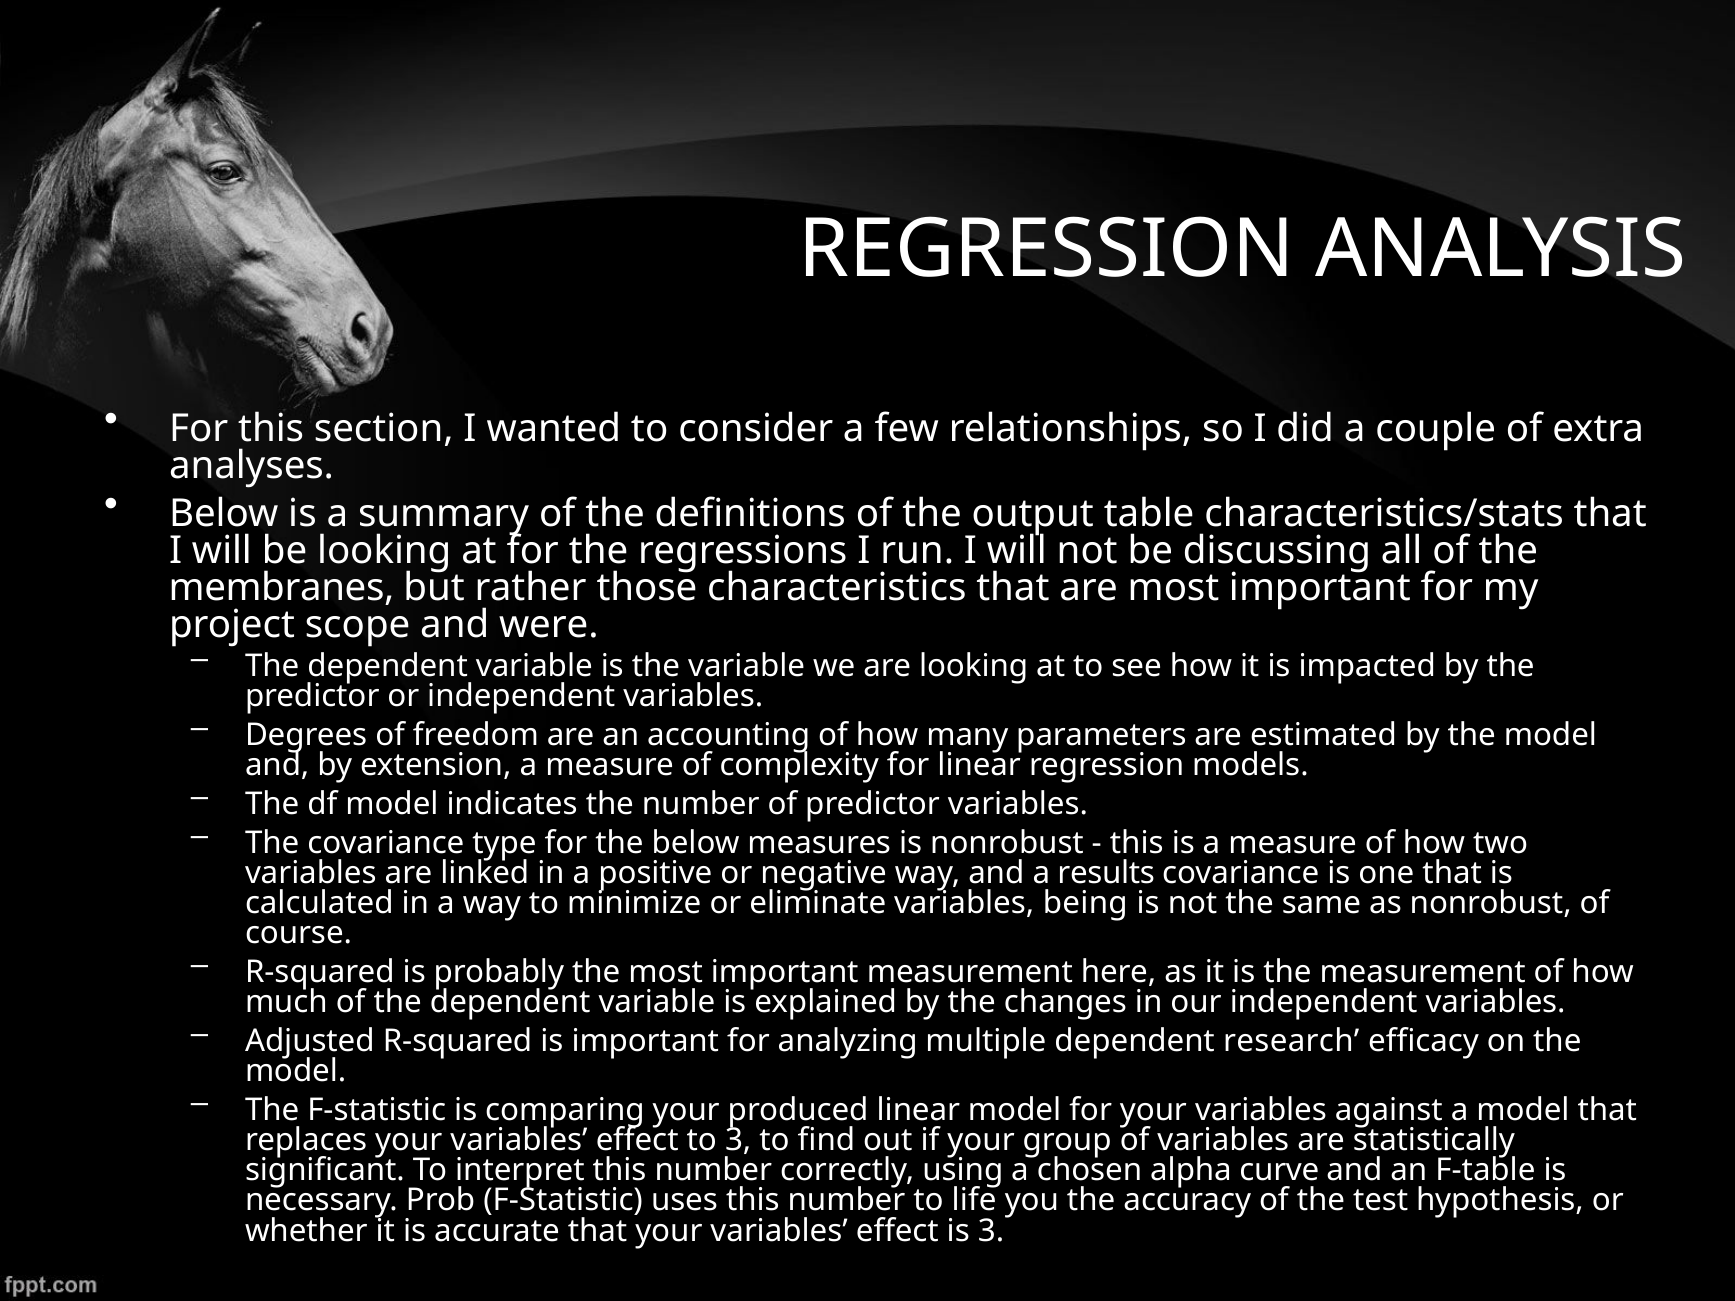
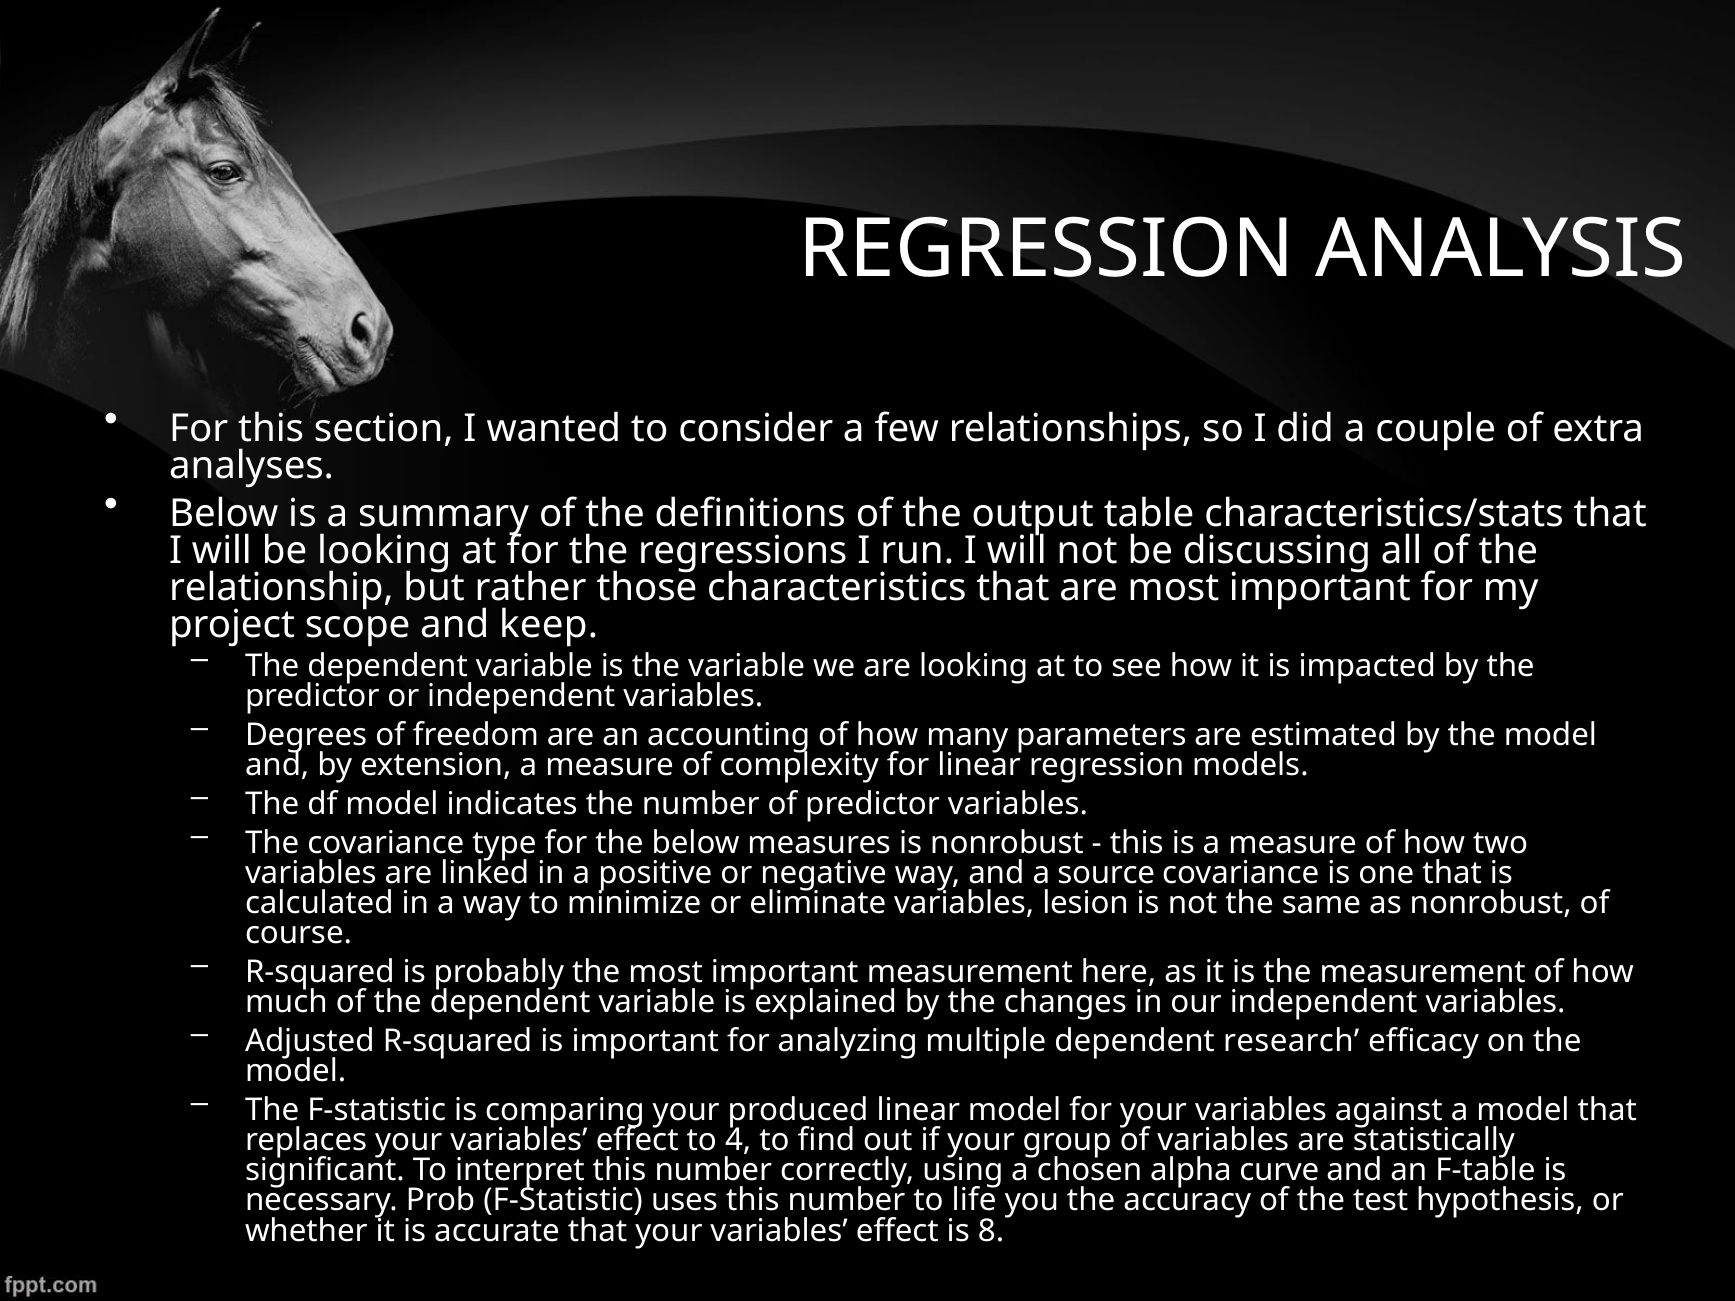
membranes: membranes -> relationship (281, 588)
were: were -> keep (549, 625)
results: results -> source (1106, 873)
being: being -> lesion (1085, 903)
to 3: 3 -> 4 (738, 1141)
is 3: 3 -> 8 (991, 1231)
